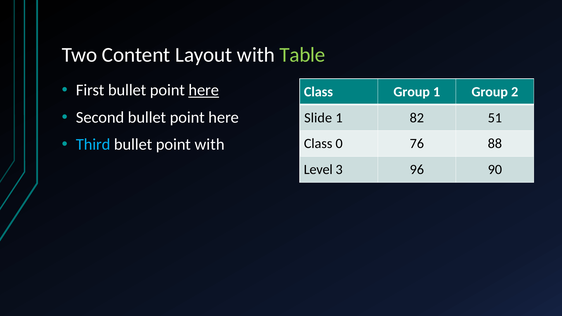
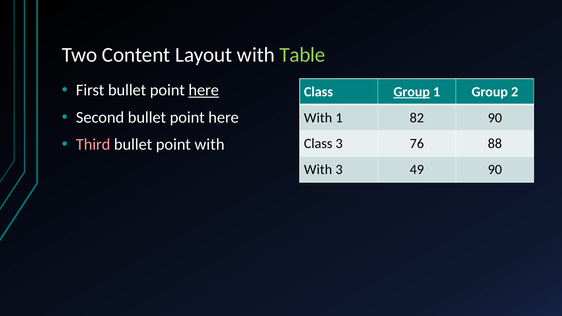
Group underline: none -> present (412, 92)
Slide: Slide -> With (318, 118)
82 51: 51 -> 90 (495, 118)
Third colour: light blue -> pink (93, 144)
Class 0: 0 -> 3 (339, 144)
Level: Level -> With (318, 170)
96: 96 -> 49 (417, 170)
